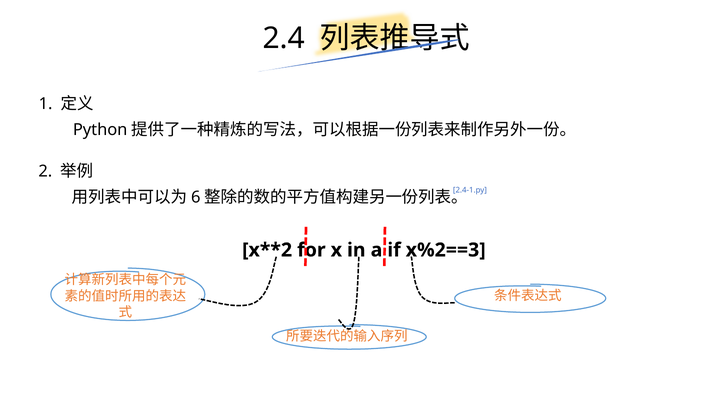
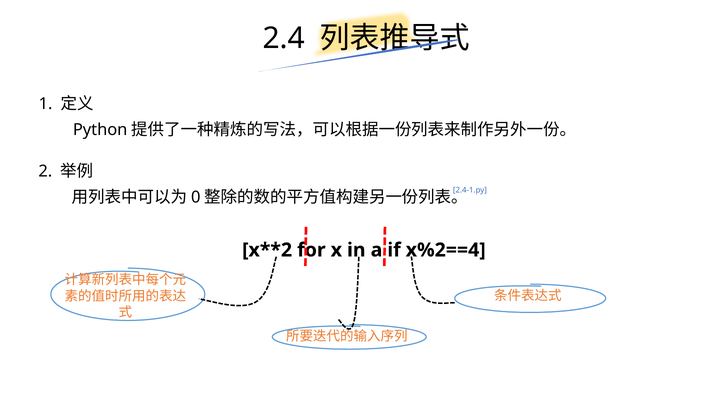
6: 6 -> 0 (196, 197)
x%2==3: x%2==3 -> x%2==4 (446, 250)
